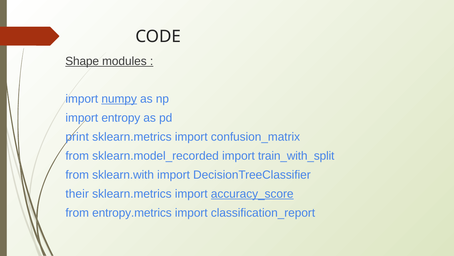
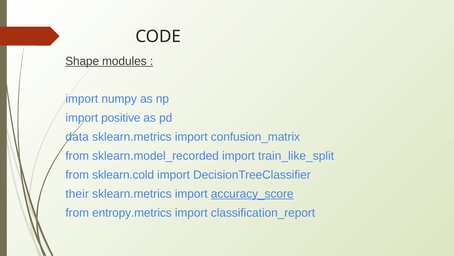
numpy underline: present -> none (119, 99)
entropy: entropy -> positive (121, 118)
print: print -> data (77, 137)
train_with_split: train_with_split -> train_like_split (296, 156)
sklearn.with: sklearn.with -> sklearn.cold (123, 174)
